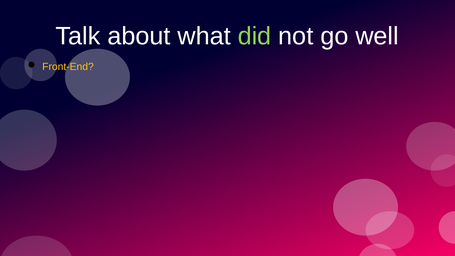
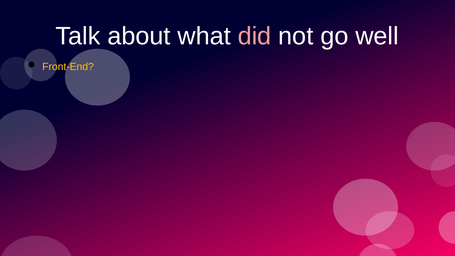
did colour: light green -> pink (255, 36)
